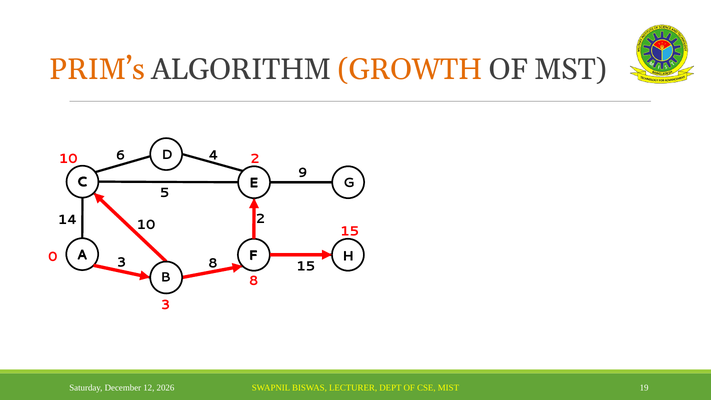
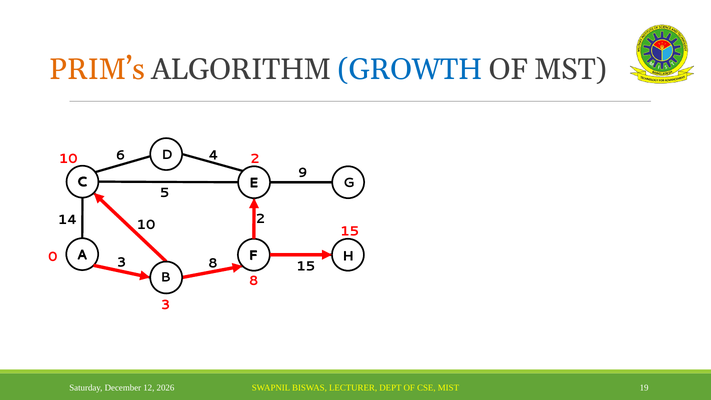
GROWTH colour: orange -> blue (410, 70)
